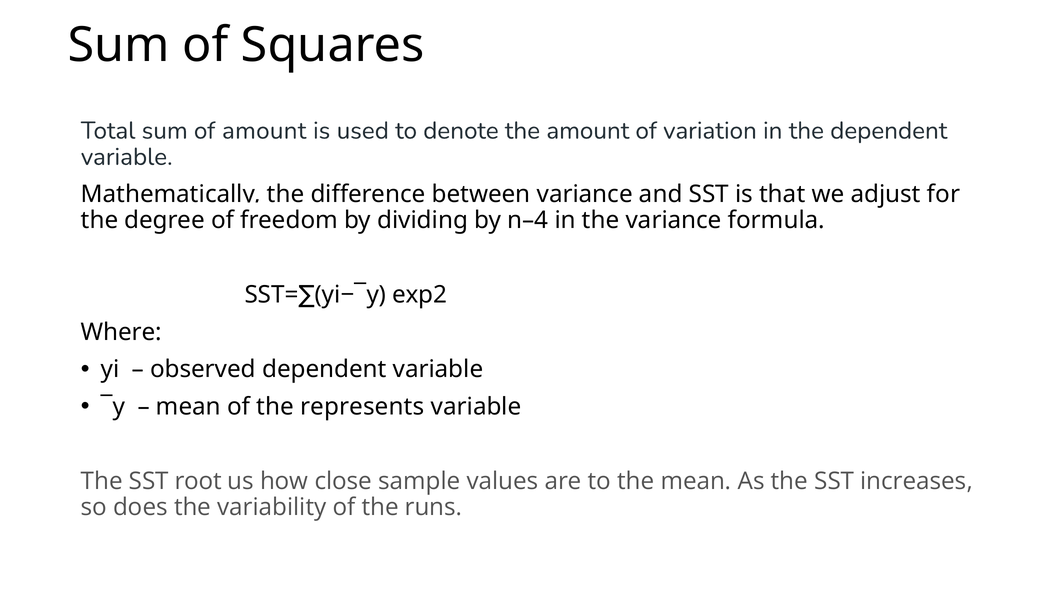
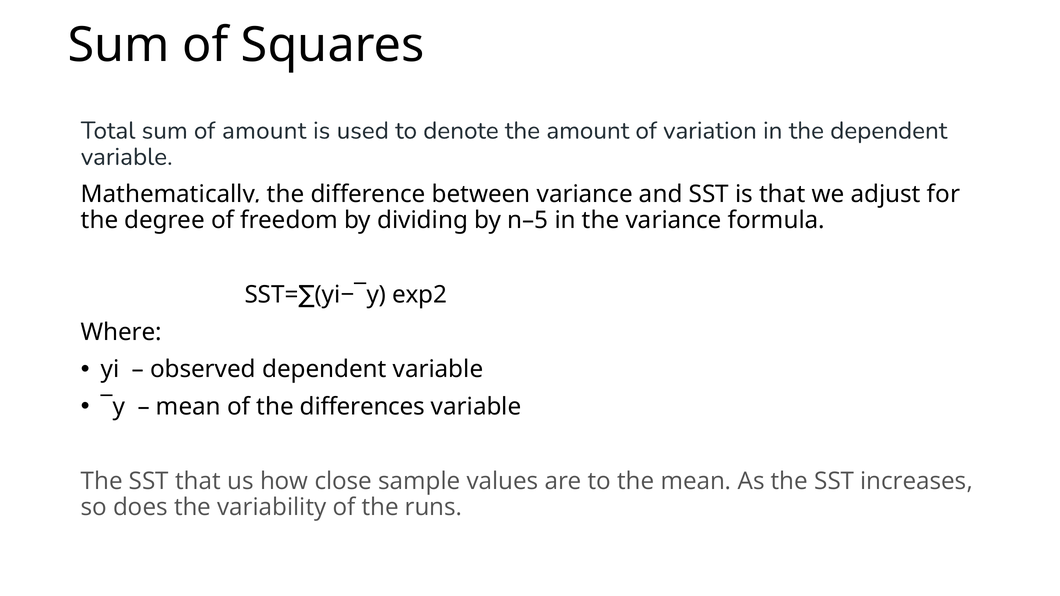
n–4: n–4 -> n–5 (528, 220)
represents: represents -> differences (362, 407)
SST root: root -> that (198, 481)
